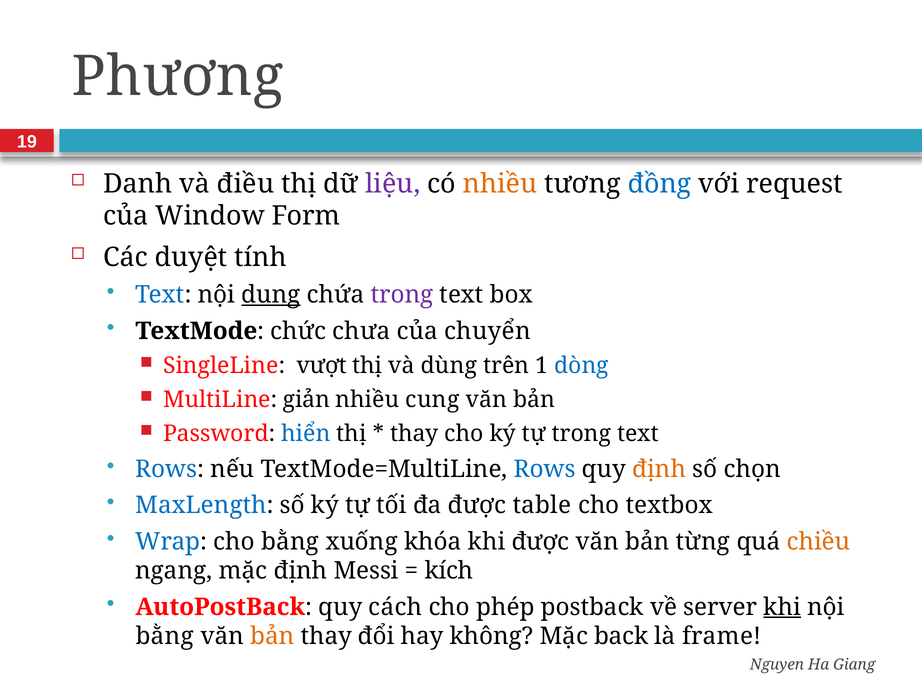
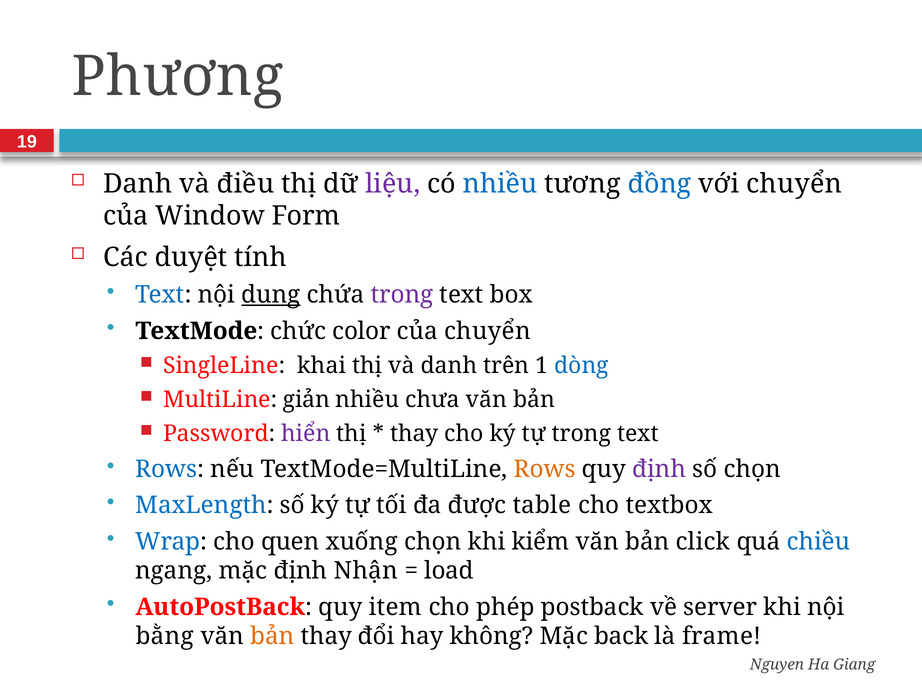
nhiều colour: orange -> blue (500, 184)
với request: request -> chuyển (794, 184)
chưa: chưa -> color (361, 331)
vượt: vượt -> khai (322, 366)
và dùng: dùng -> danh (449, 366)
cung: cung -> chưa (433, 400)
hiển colour: blue -> purple (306, 434)
Rows colour: blue -> orange (545, 470)
định colour: orange -> purple (659, 470)
cho bằng: bằng -> quen (290, 542)
xuống khóa: khóa -> chọn (433, 542)
khi được: được -> kiểm (540, 542)
từng: từng -> click (703, 542)
chiều colour: orange -> blue (819, 542)
Messi: Messi -> Nhận (366, 571)
kích: kích -> load (449, 571)
cách: cách -> item (395, 607)
khi underline: present -> none (782, 607)
